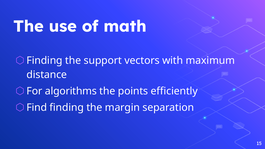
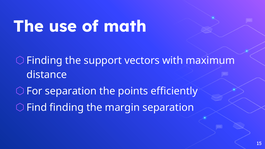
For algorithms: algorithms -> separation (71, 91)
